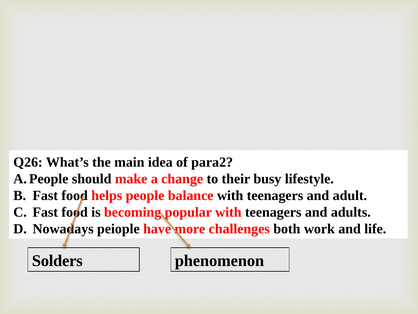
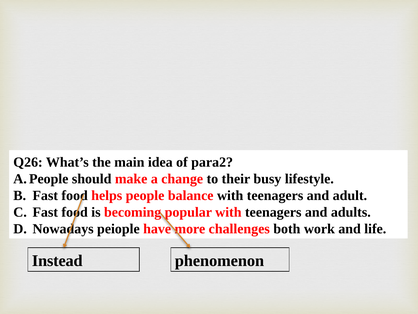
Solders: Solders -> Instead (57, 260)
